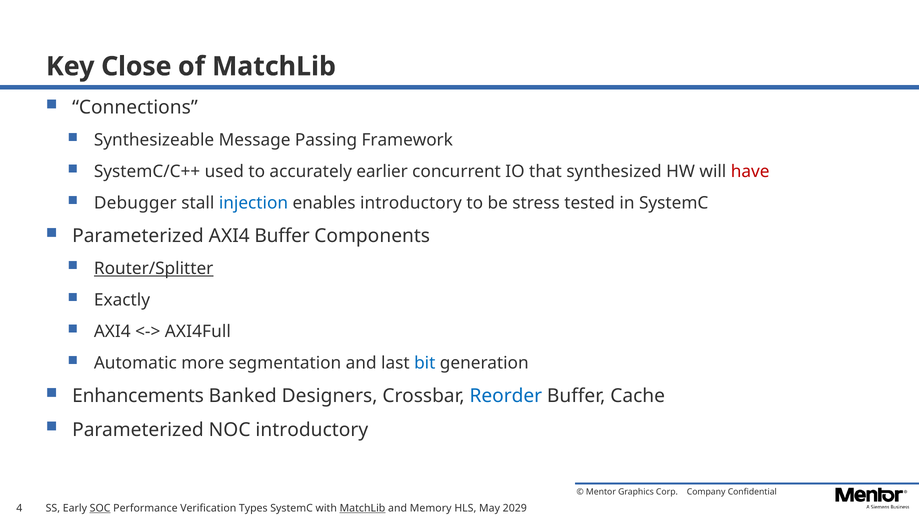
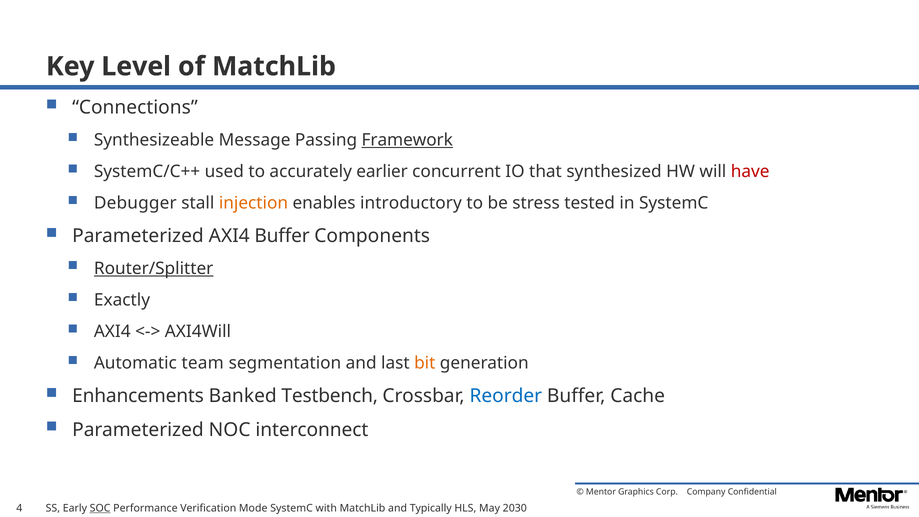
Close: Close -> Level (136, 66)
Framework underline: none -> present (407, 140)
injection colour: blue -> orange (253, 203)
AXI4Full: AXI4Full -> AXI4Will (198, 332)
more: more -> team (203, 363)
bit colour: blue -> orange (425, 363)
Designers: Designers -> Testbench (330, 396)
NOC introductory: introductory -> interconnect (312, 430)
Types: Types -> Mode (253, 508)
MatchLib underline: present -> none (362, 508)
Memory: Memory -> Typically (431, 508)
2029: 2029 -> 2030 (515, 508)
